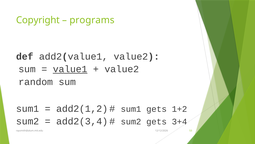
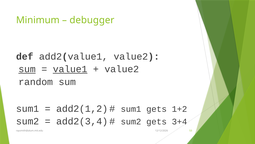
Copyright: Copyright -> Minimum (38, 20)
programs: programs -> debugger (92, 20)
sum underline: none -> present (27, 69)
